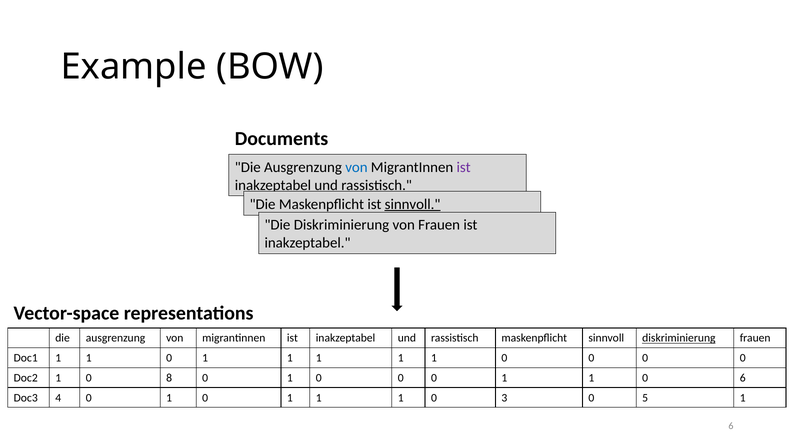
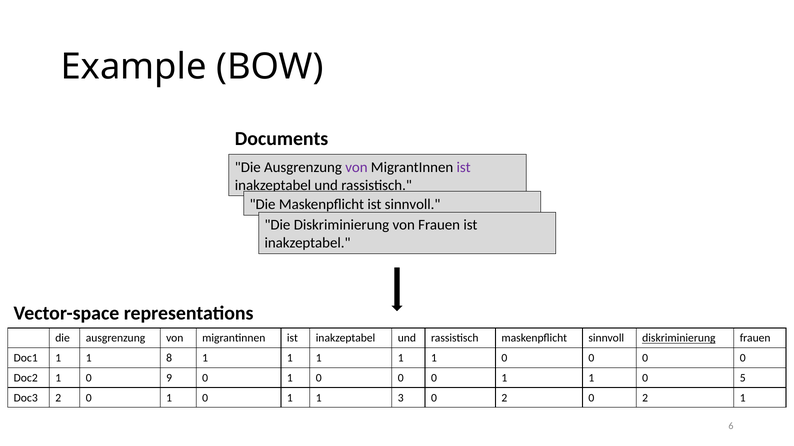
von colour: blue -> purple (356, 168)
sinnvoll underline: present -> none (413, 205)
Doc1 1 1 0: 0 -> 8 (169, 358)
8: 8 -> 9 (169, 378)
0 6: 6 -> 5 (743, 378)
Doc3 4: 4 -> 2 (58, 398)
1: 1 -> 3 (401, 398)
3: 3 -> 2 (504, 398)
5: 5 -> 2 (645, 398)
